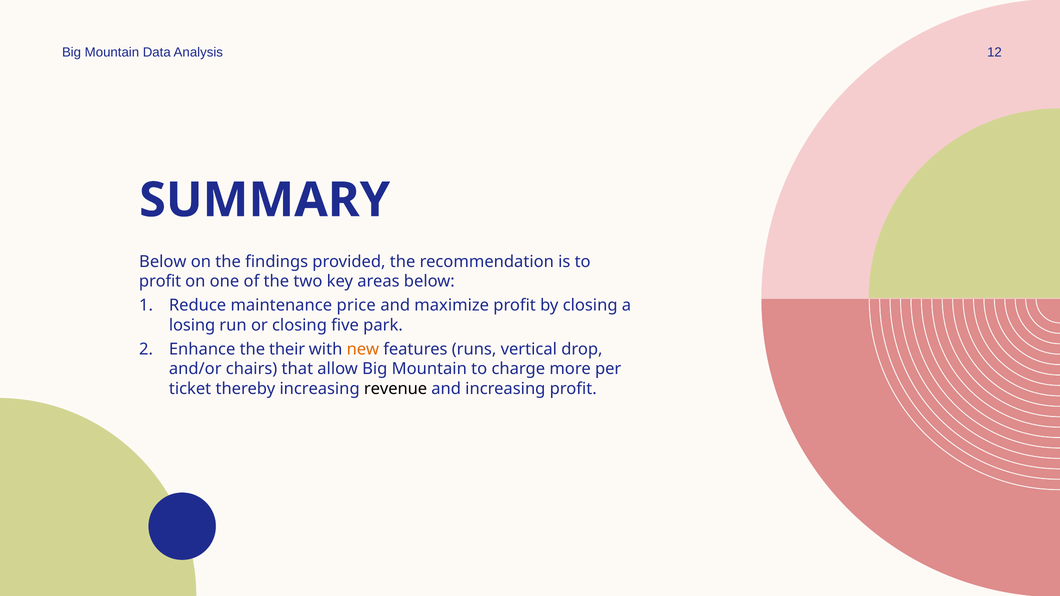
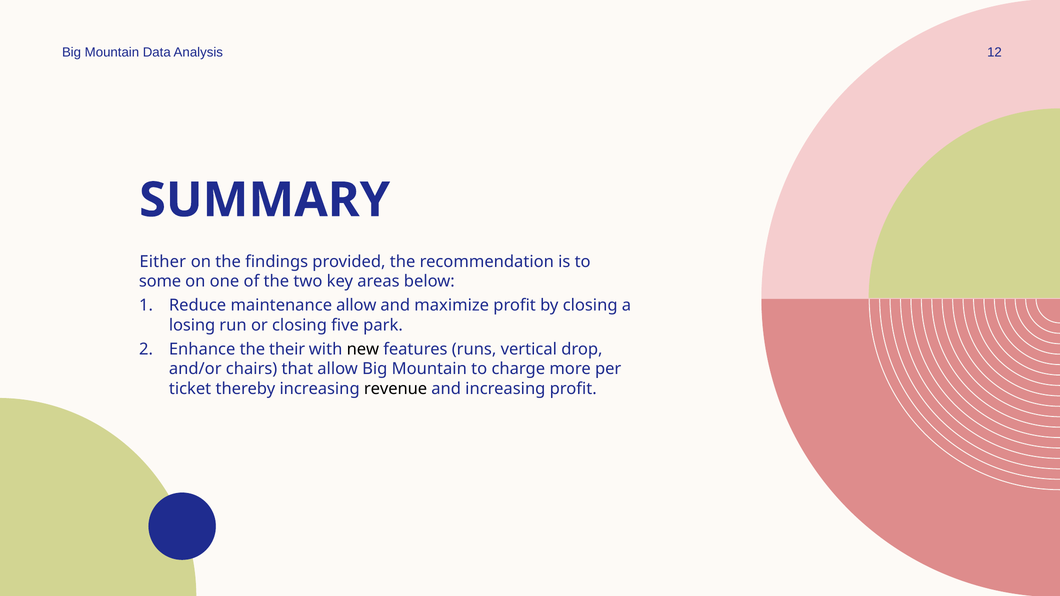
Below: Below -> Either (163, 262)
profit: profit -> some (160, 282)
maintenance price: price -> allow (356, 305)
new colour: orange -> black (363, 349)
